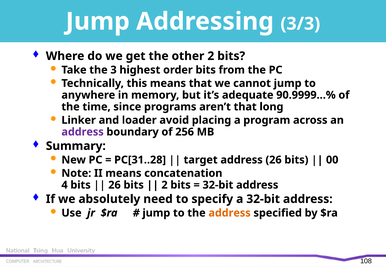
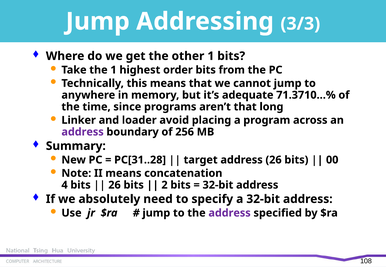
other 2: 2 -> 1 (211, 56)
the 3: 3 -> 1 (114, 70)
90.9999…%: 90.9999…% -> 71.3710…% (306, 95)
address colour: orange -> purple (230, 213)
